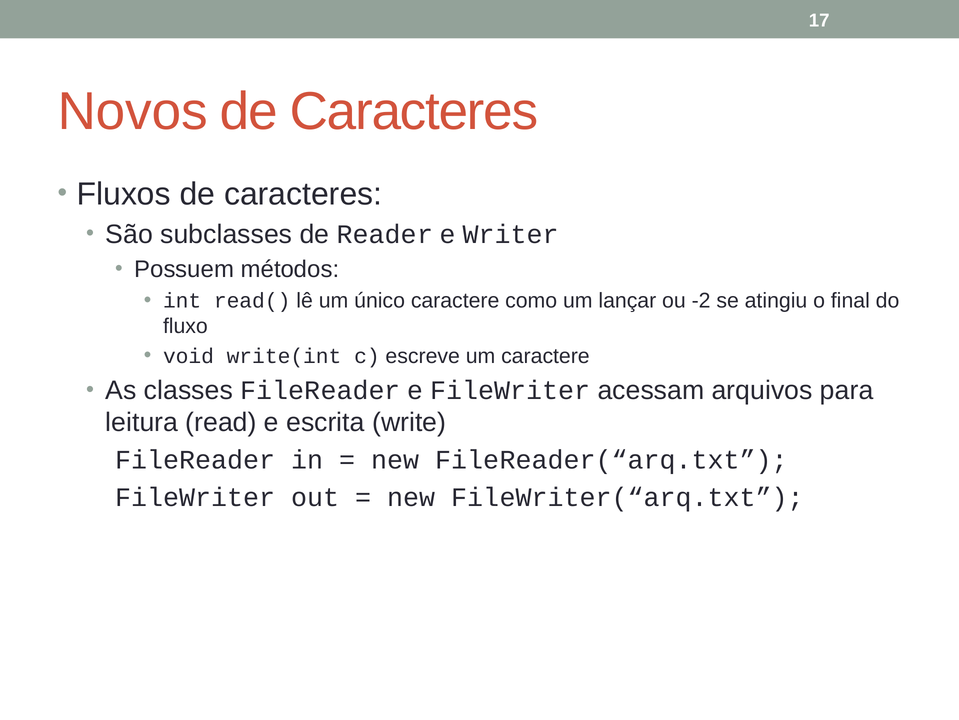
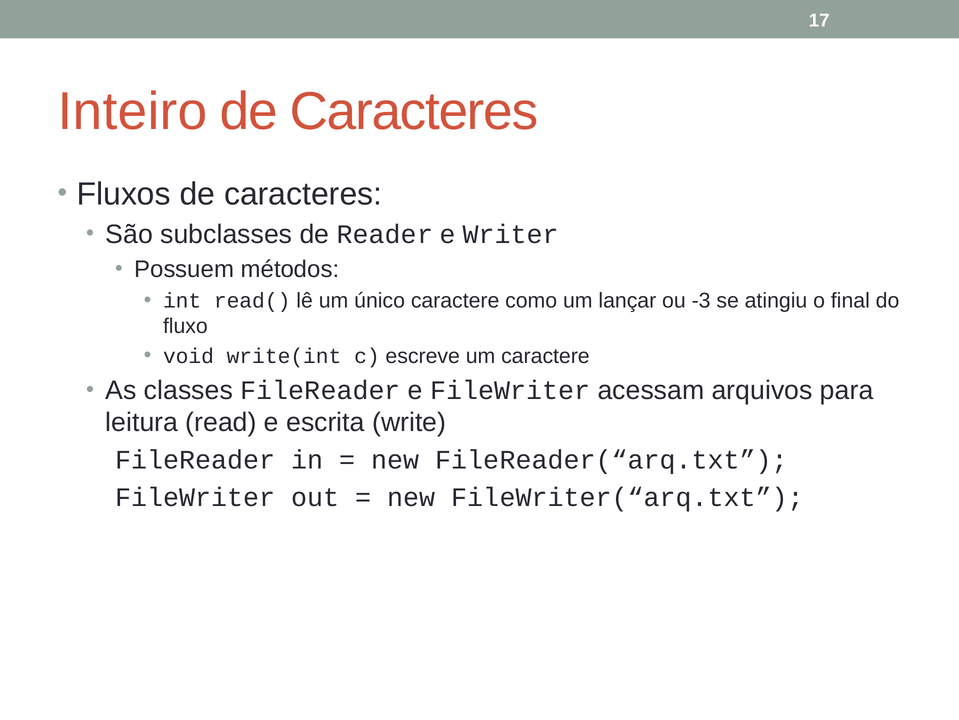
Novos: Novos -> Inteiro (132, 112)
-2: -2 -> -3 (701, 300)
